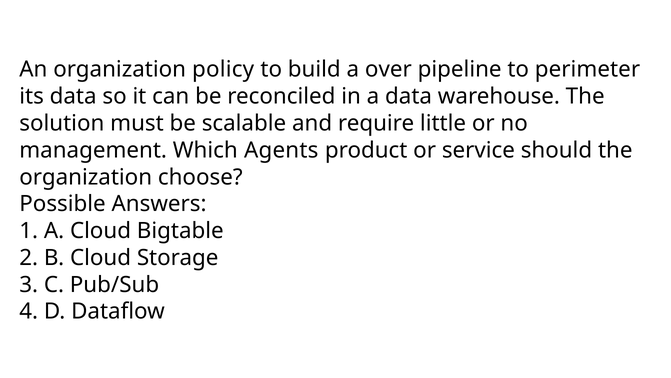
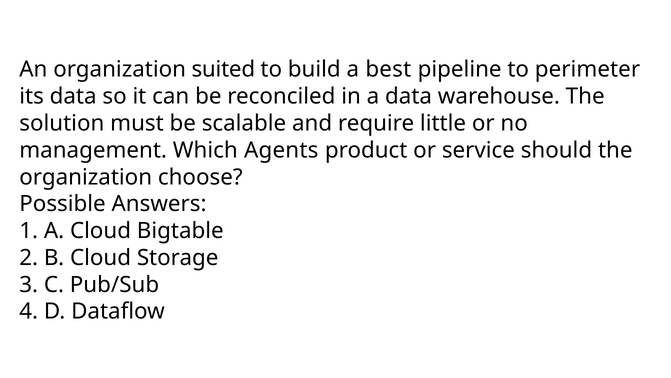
policy: policy -> suited (223, 69)
over: over -> best (388, 69)
